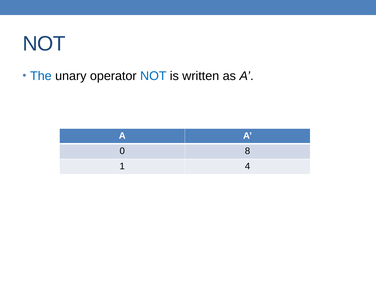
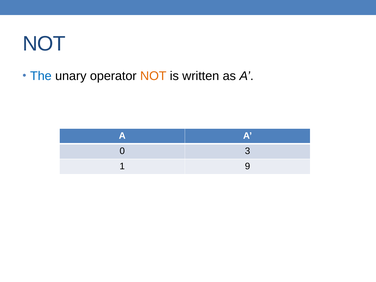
NOT colour: blue -> orange (153, 76)
8: 8 -> 3 (248, 151)
4: 4 -> 9 (248, 166)
